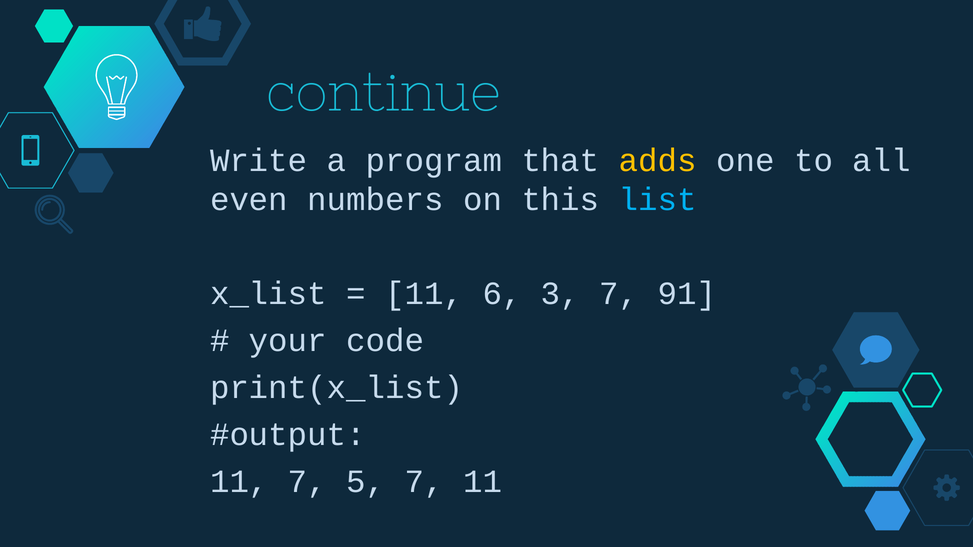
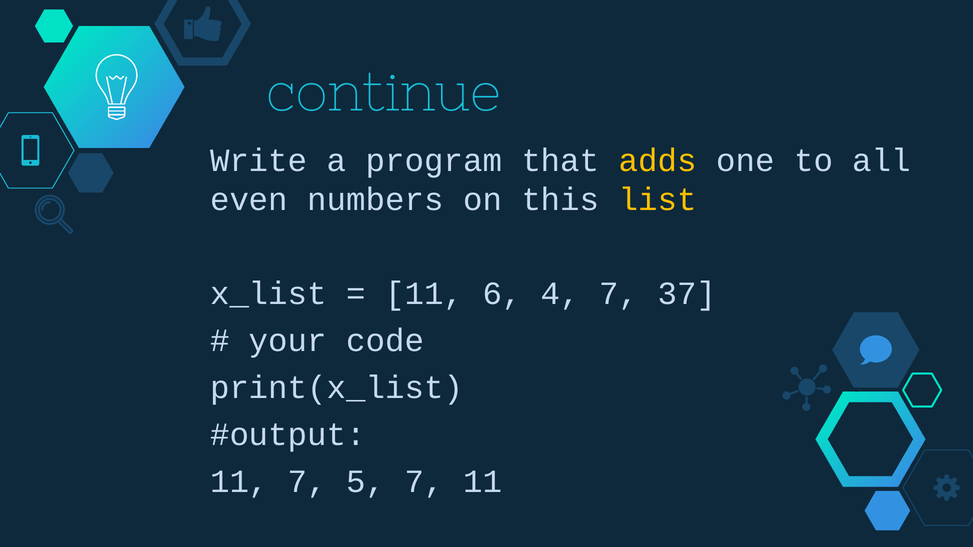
list colour: light blue -> yellow (658, 200)
3: 3 -> 4 (560, 294)
91: 91 -> 37 (687, 294)
